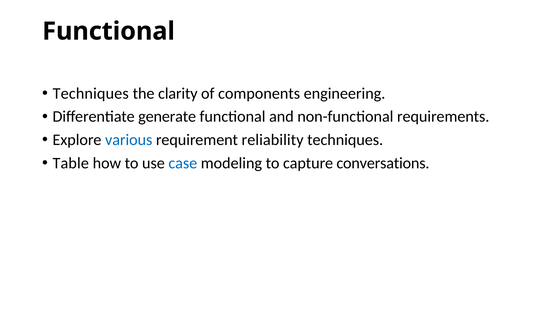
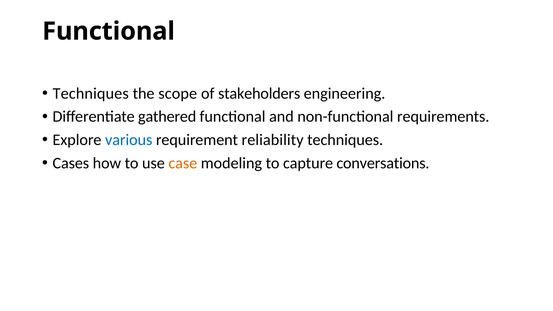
clarity: clarity -> scope (178, 93)
components: components -> stakeholders (259, 93)
generate: generate -> gathered (167, 117)
Table: Table -> Cases (71, 163)
case colour: blue -> orange (183, 163)
